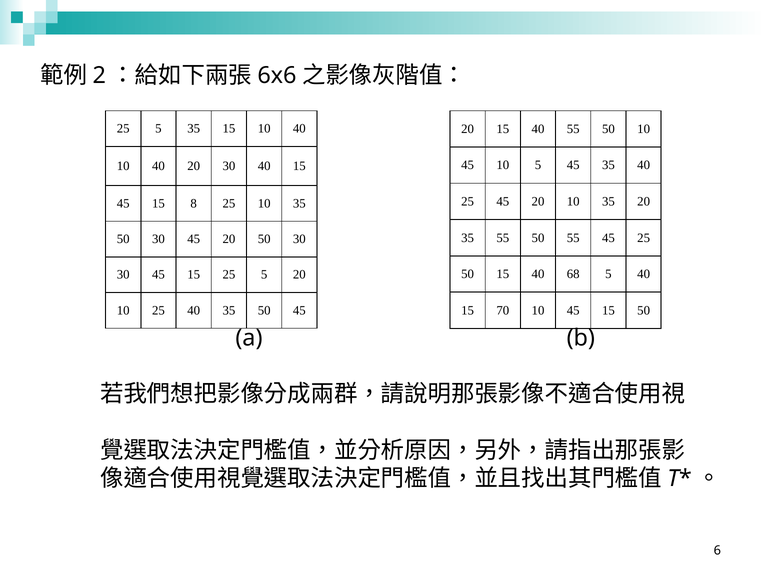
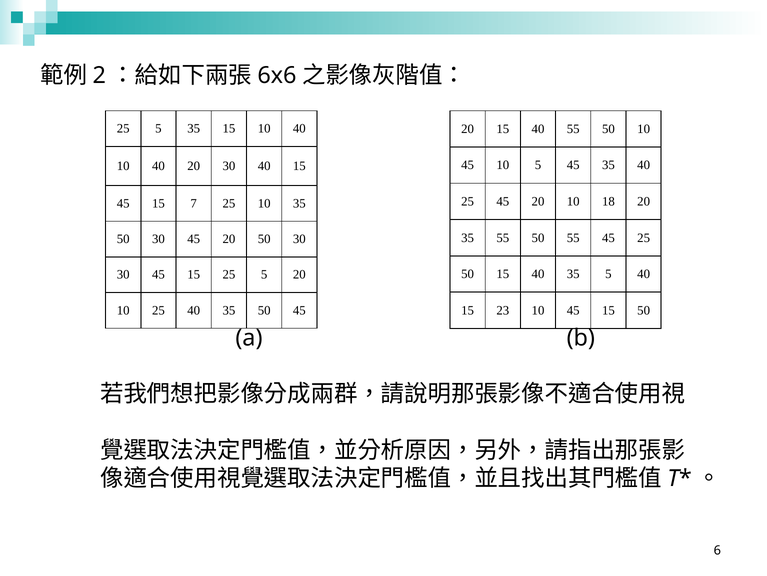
20 10 35: 35 -> 18 (608, 201)
8: 8 -> 7 (194, 203)
15 40 68: 68 -> 35 (573, 274)
70: 70 -> 23 (503, 310)
